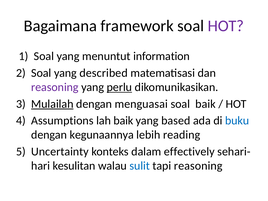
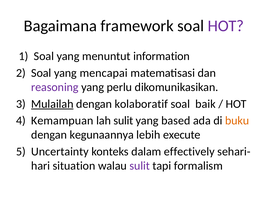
described: described -> mencapai (104, 73)
perlu underline: present -> none (119, 87)
menguasai: menguasai -> kolaboratif (141, 104)
Assumptions: Assumptions -> Kemampuan (62, 121)
lah baik: baik -> sulit (123, 121)
buku colour: blue -> orange (237, 121)
reading: reading -> execute (182, 135)
kesulitan: kesulitan -> situation (74, 166)
sulit colour: blue -> purple (140, 166)
tapi reasoning: reasoning -> formalism (198, 166)
